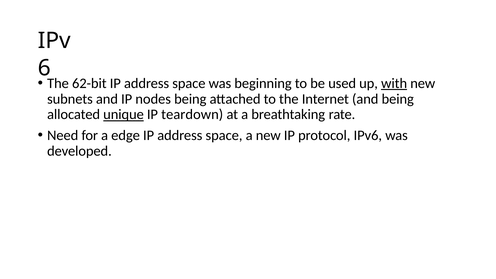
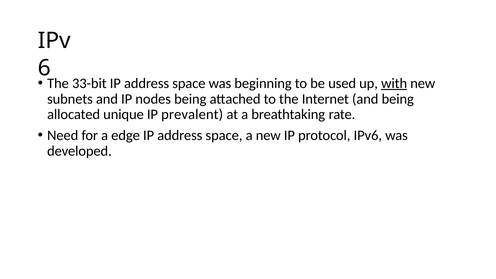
62-bit: 62-bit -> 33-bit (89, 83)
unique underline: present -> none (124, 115)
teardown: teardown -> prevalent (192, 115)
